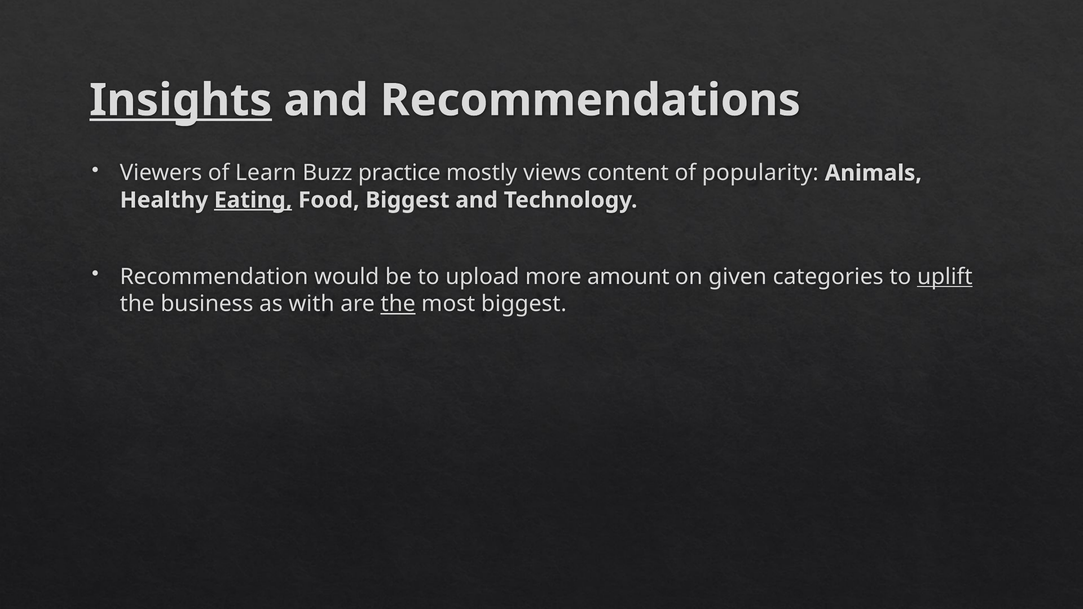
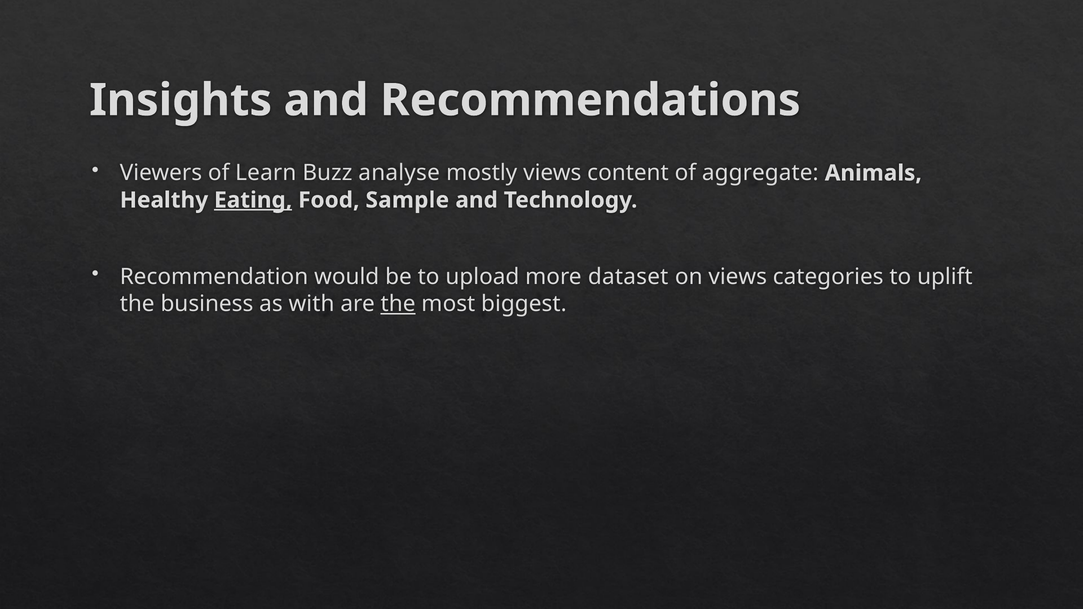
Insights underline: present -> none (181, 100)
practice: practice -> analyse (399, 173)
popularity: popularity -> aggregate (760, 173)
Food Biggest: Biggest -> Sample (407, 200)
amount: amount -> dataset (628, 277)
on given: given -> views (738, 277)
uplift underline: present -> none (945, 277)
